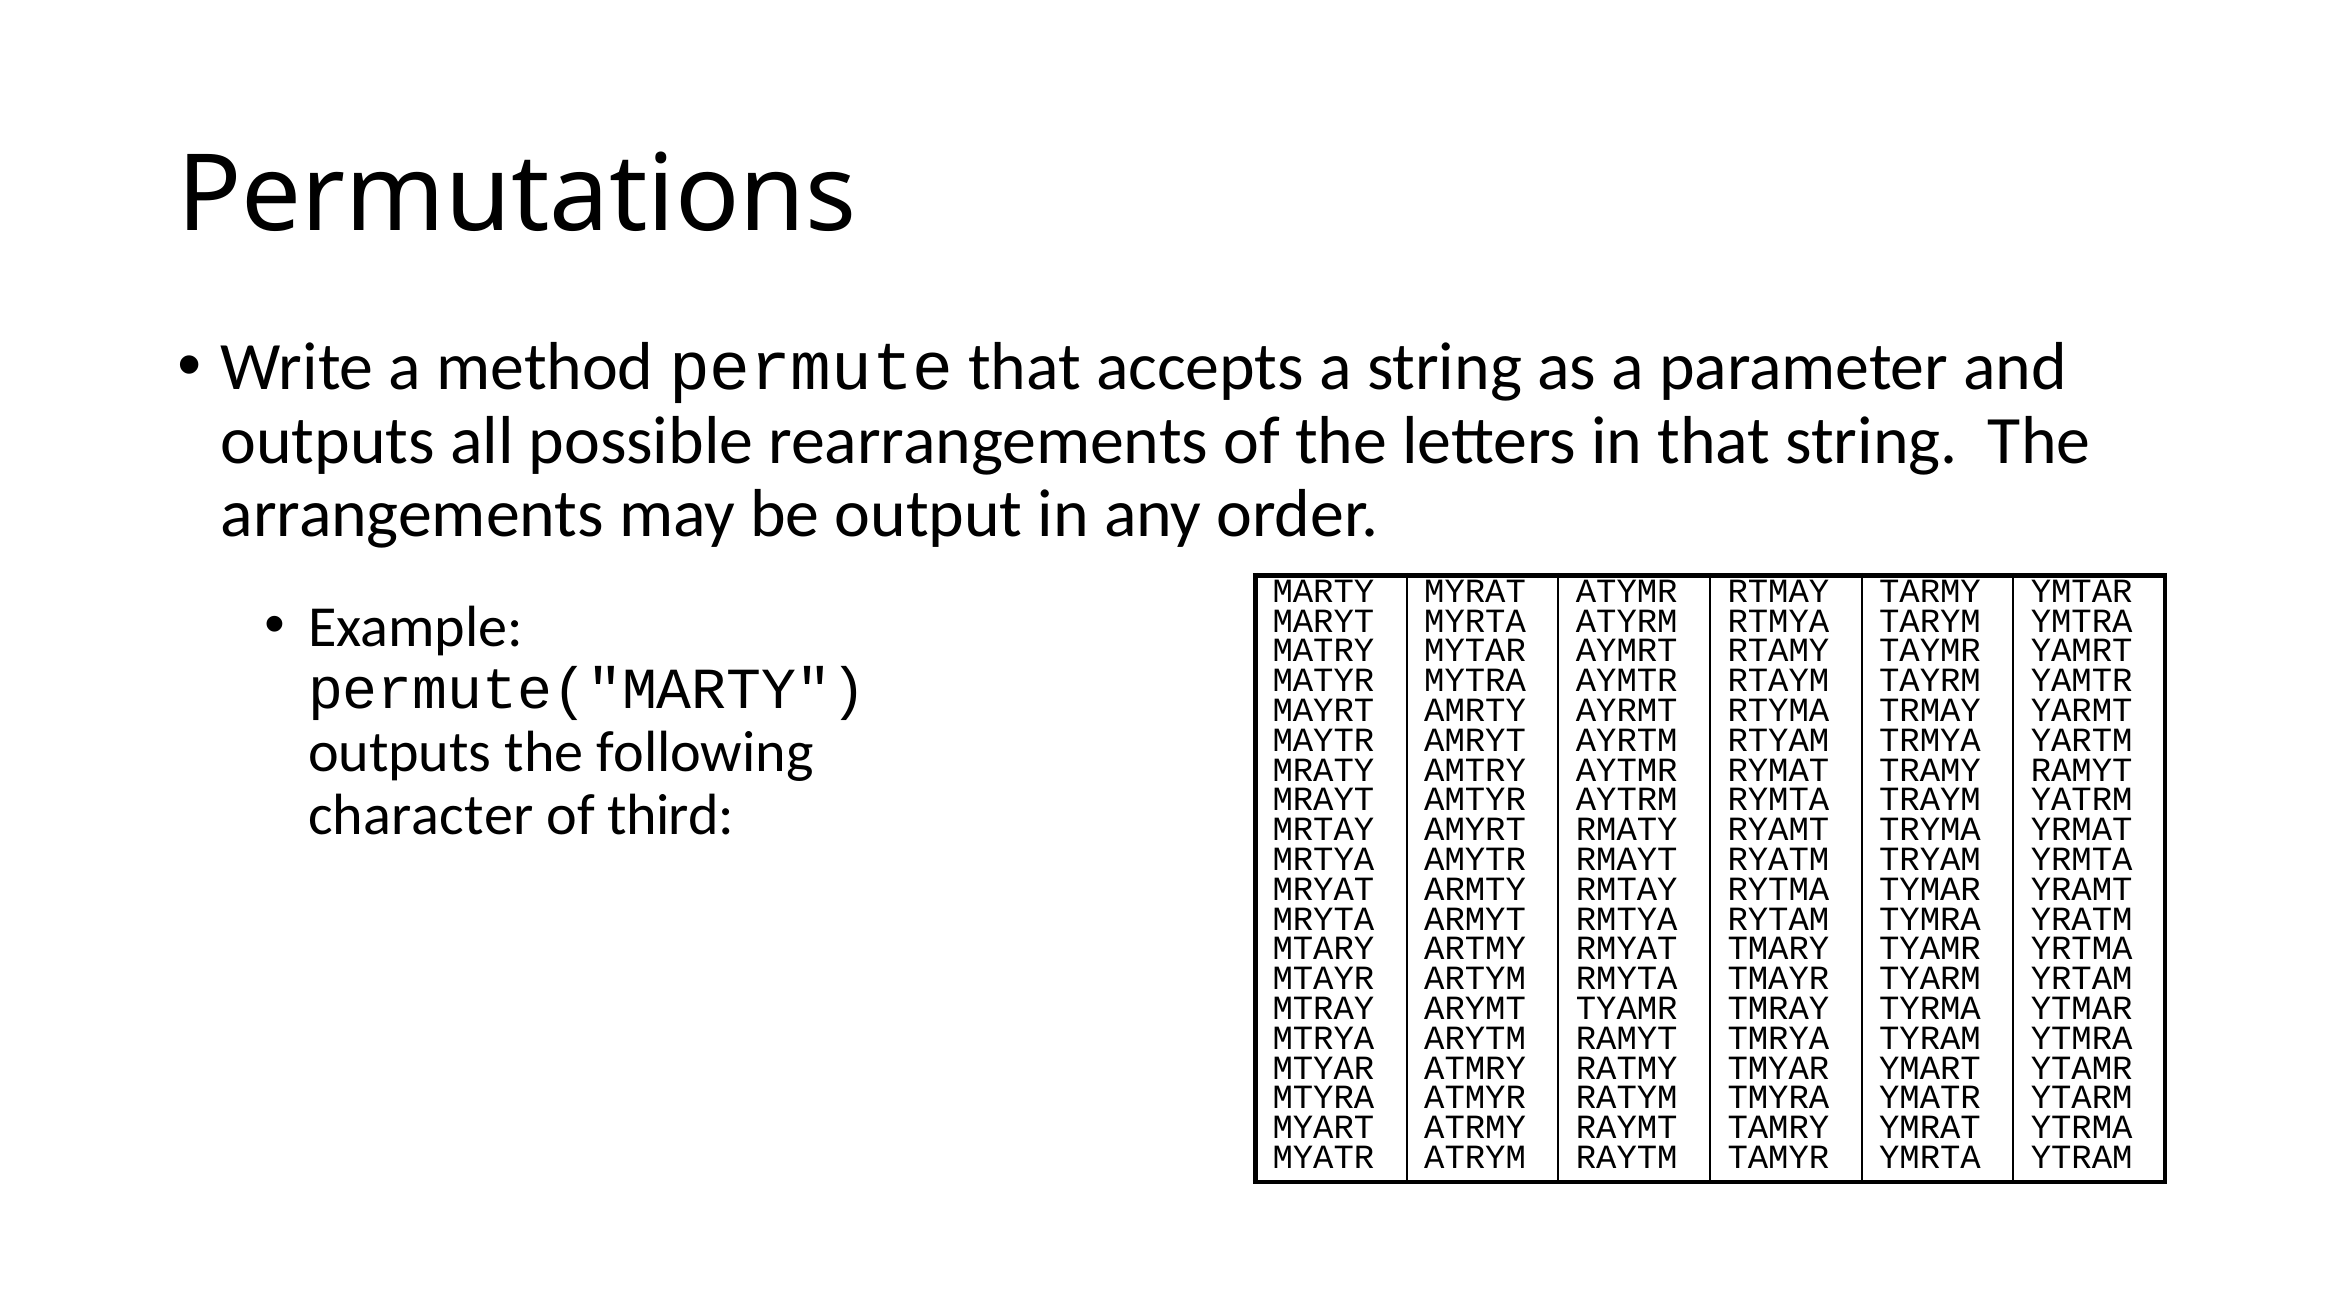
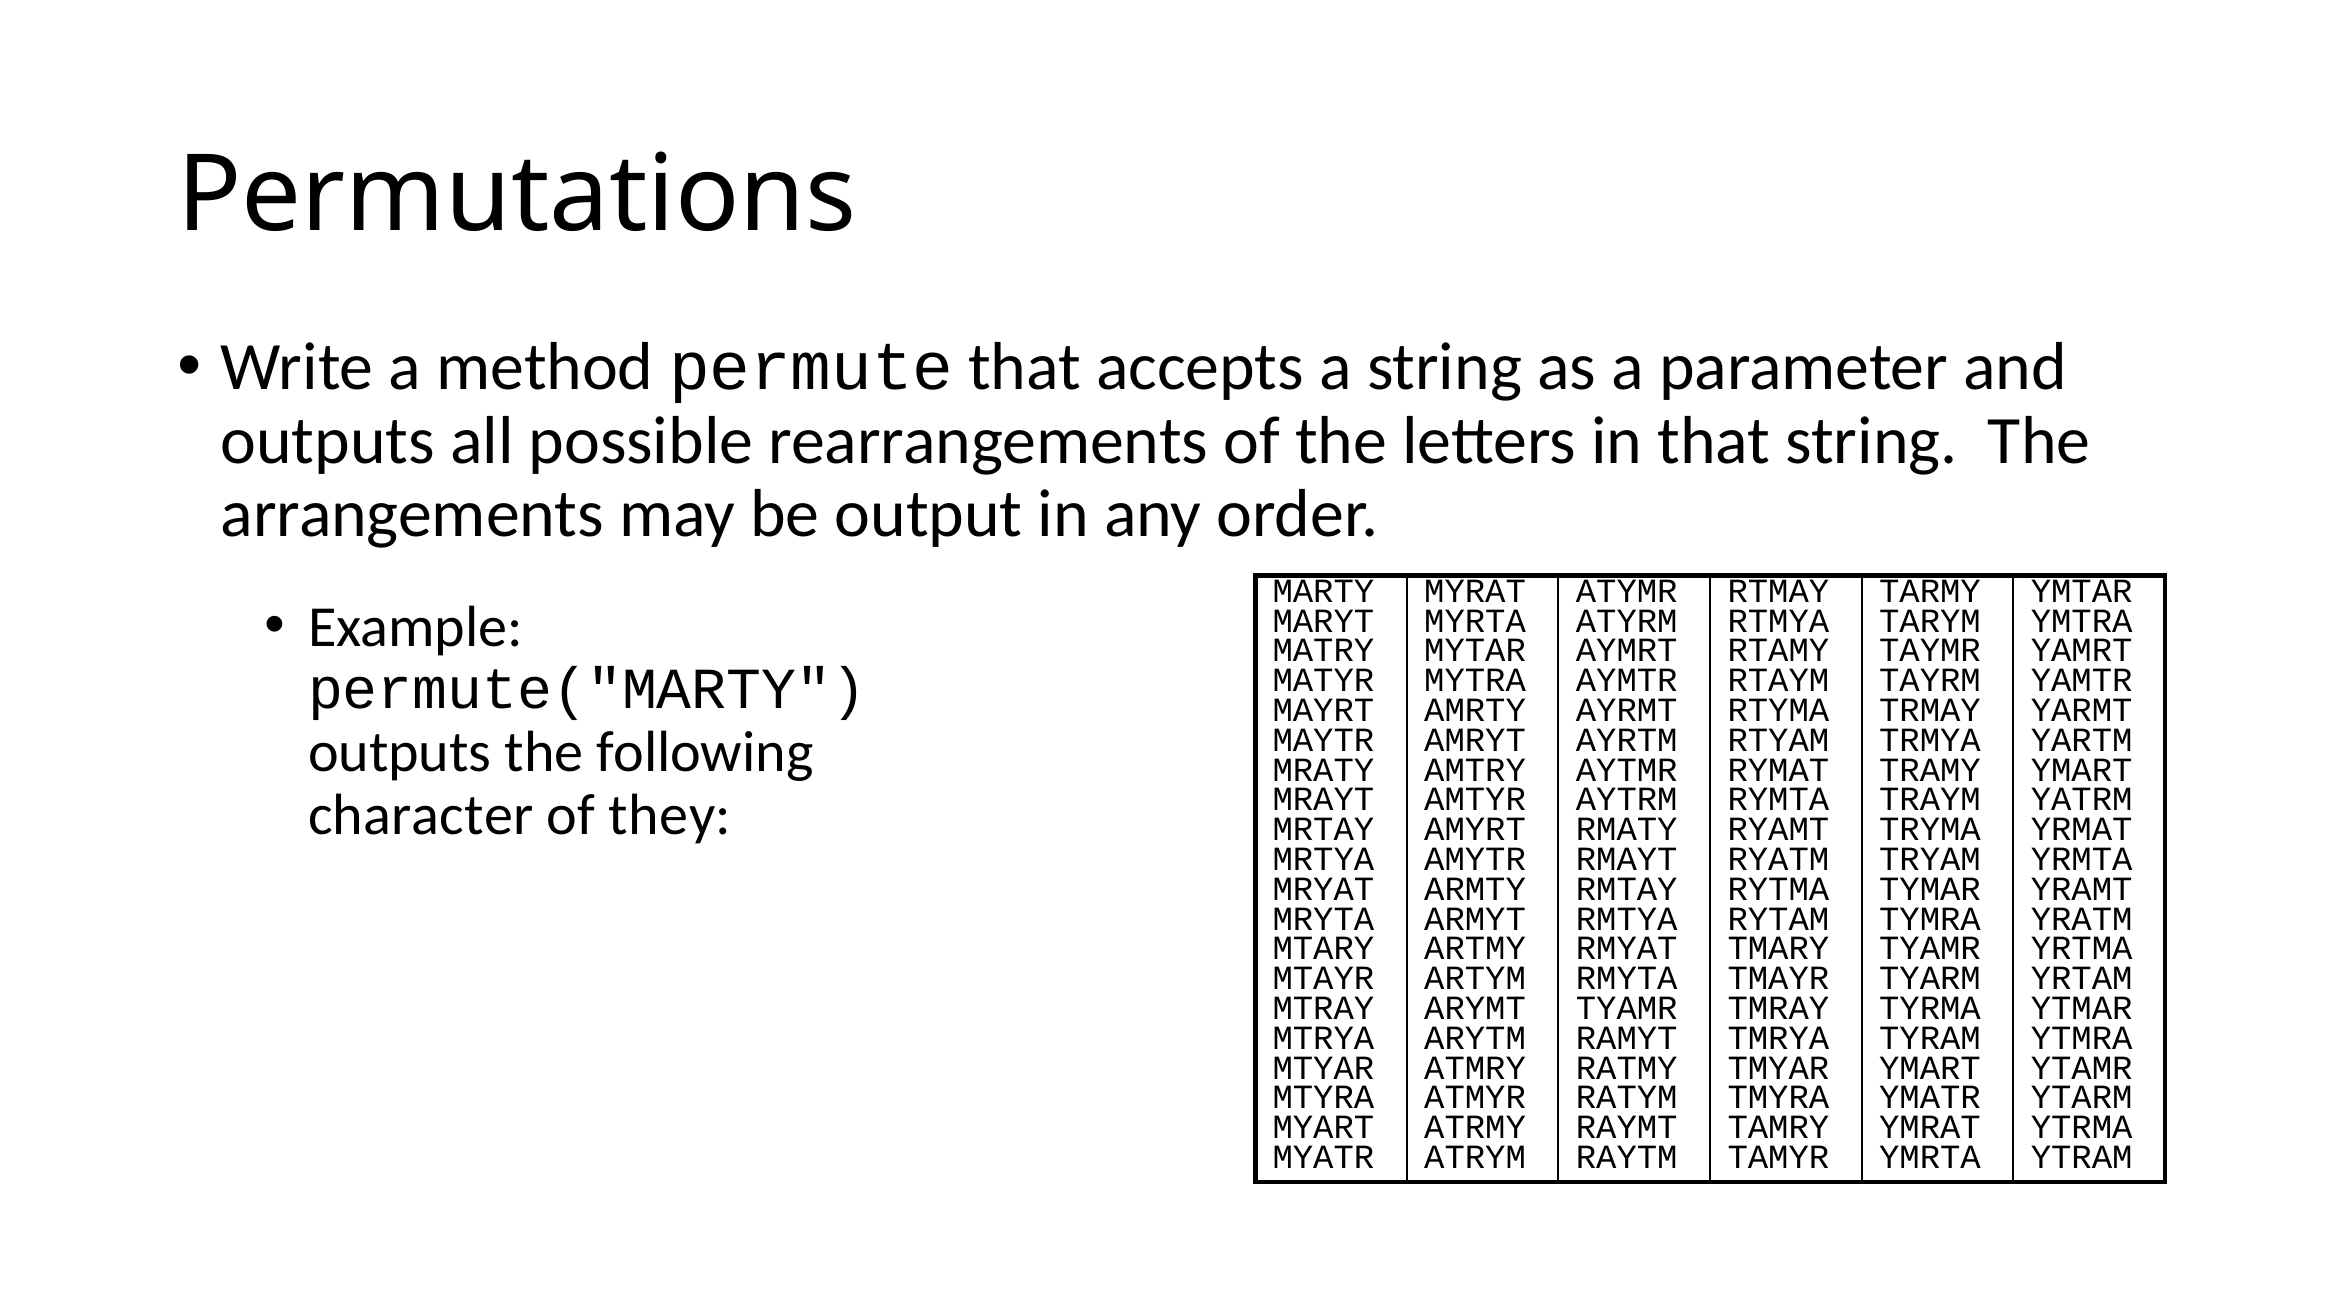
RAMYT: RAMYT -> YMART (2082, 770)
third: third -> they (670, 815)
